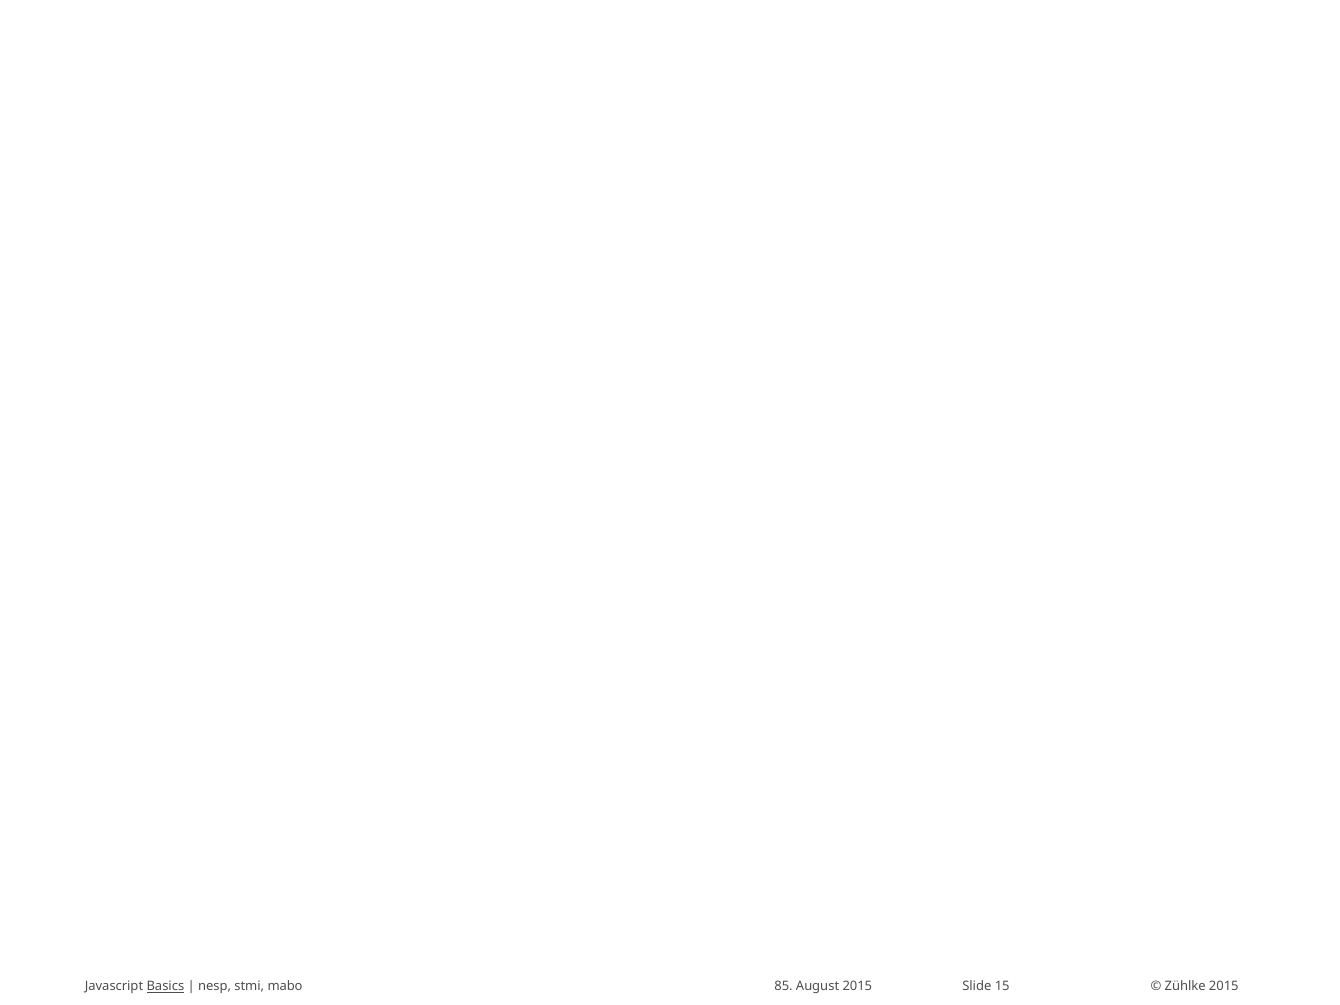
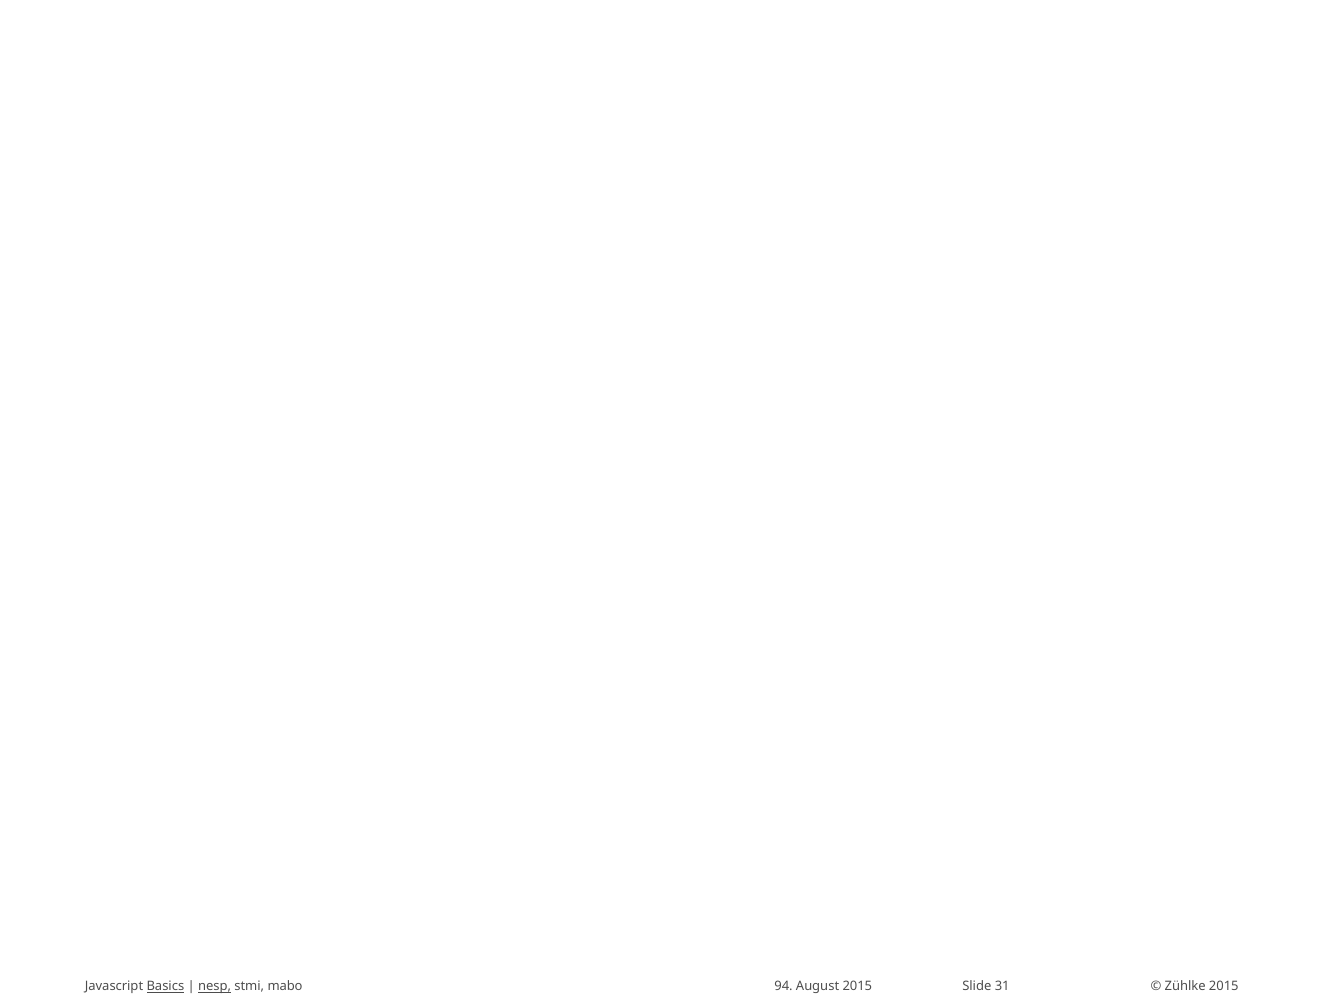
nesp underline: none -> present (215, 987)
85: 85 -> 94 (784, 987)
15: 15 -> 31 (1002, 987)
